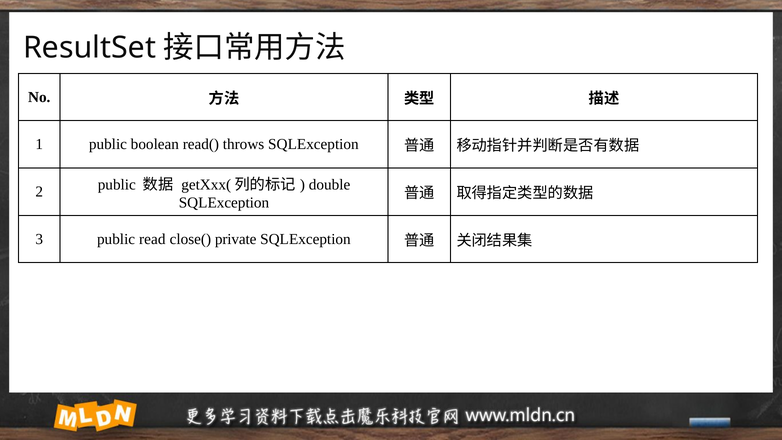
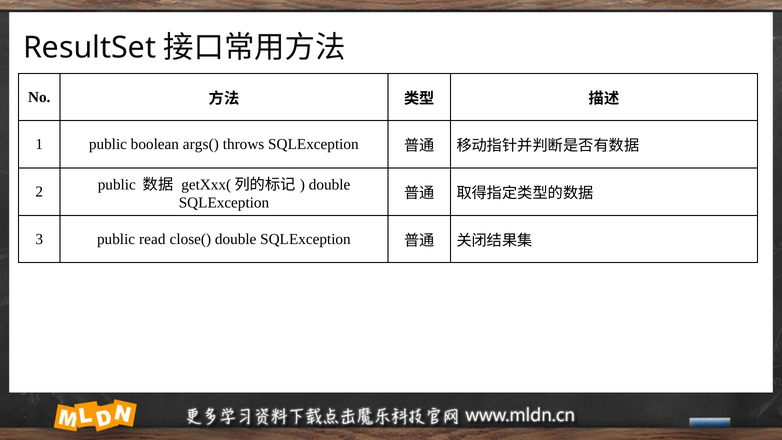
read(: read( -> args( (201, 144)
close( private: private -> double (236, 239)
